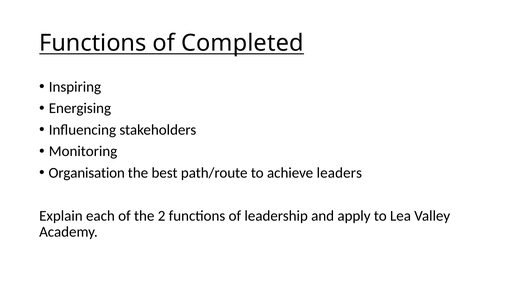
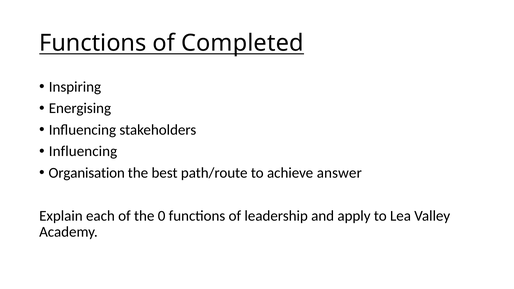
Monitoring: Monitoring -> Influencing (83, 151)
leaders: leaders -> answer (339, 173)
2: 2 -> 0 (162, 216)
